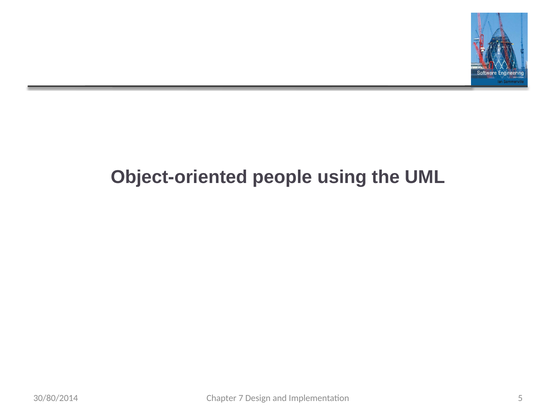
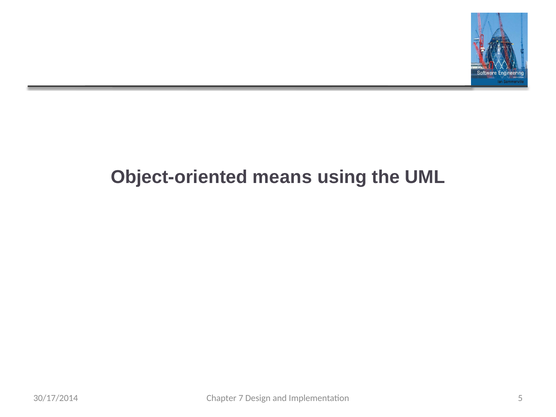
people: people -> means (282, 177)
30/80/2014: 30/80/2014 -> 30/17/2014 (56, 398)
